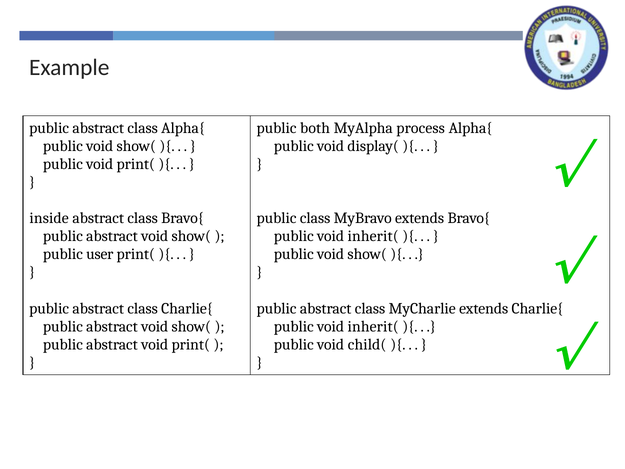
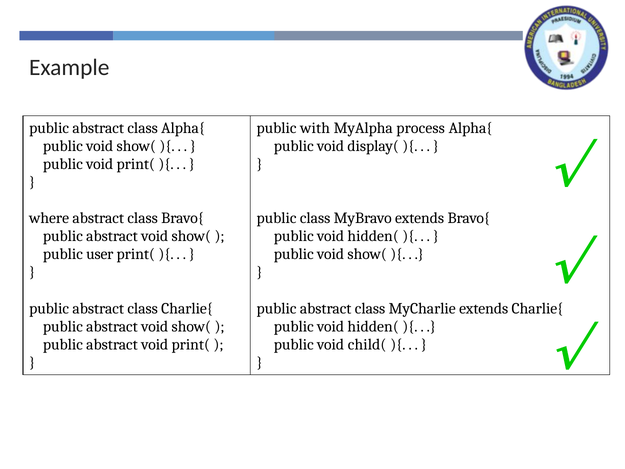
both: both -> with (315, 128)
inside: inside -> where (49, 218)
inherit(: inherit( -> hidden( (373, 236)
inherit(: inherit( -> hidden( (373, 326)
